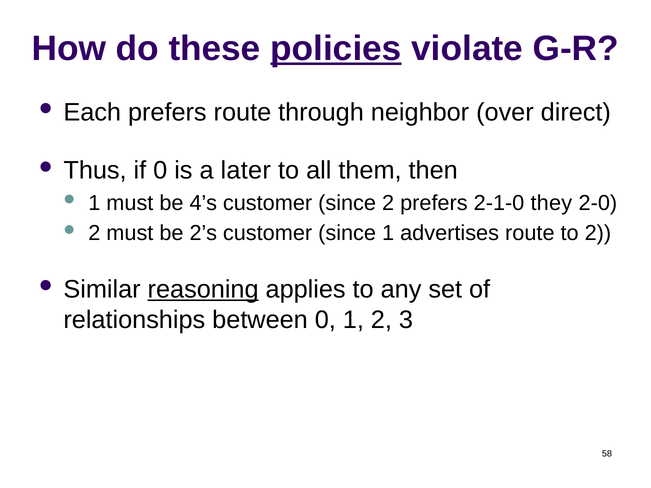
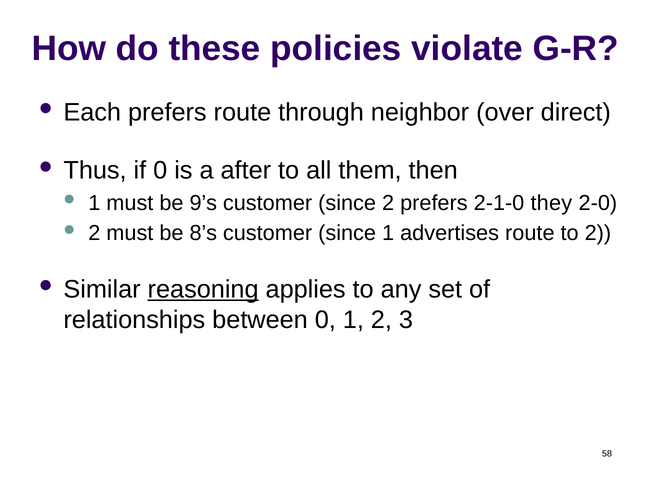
policies underline: present -> none (336, 49)
later: later -> after (246, 171)
4’s: 4’s -> 9’s (203, 203)
2’s: 2’s -> 8’s (203, 233)
